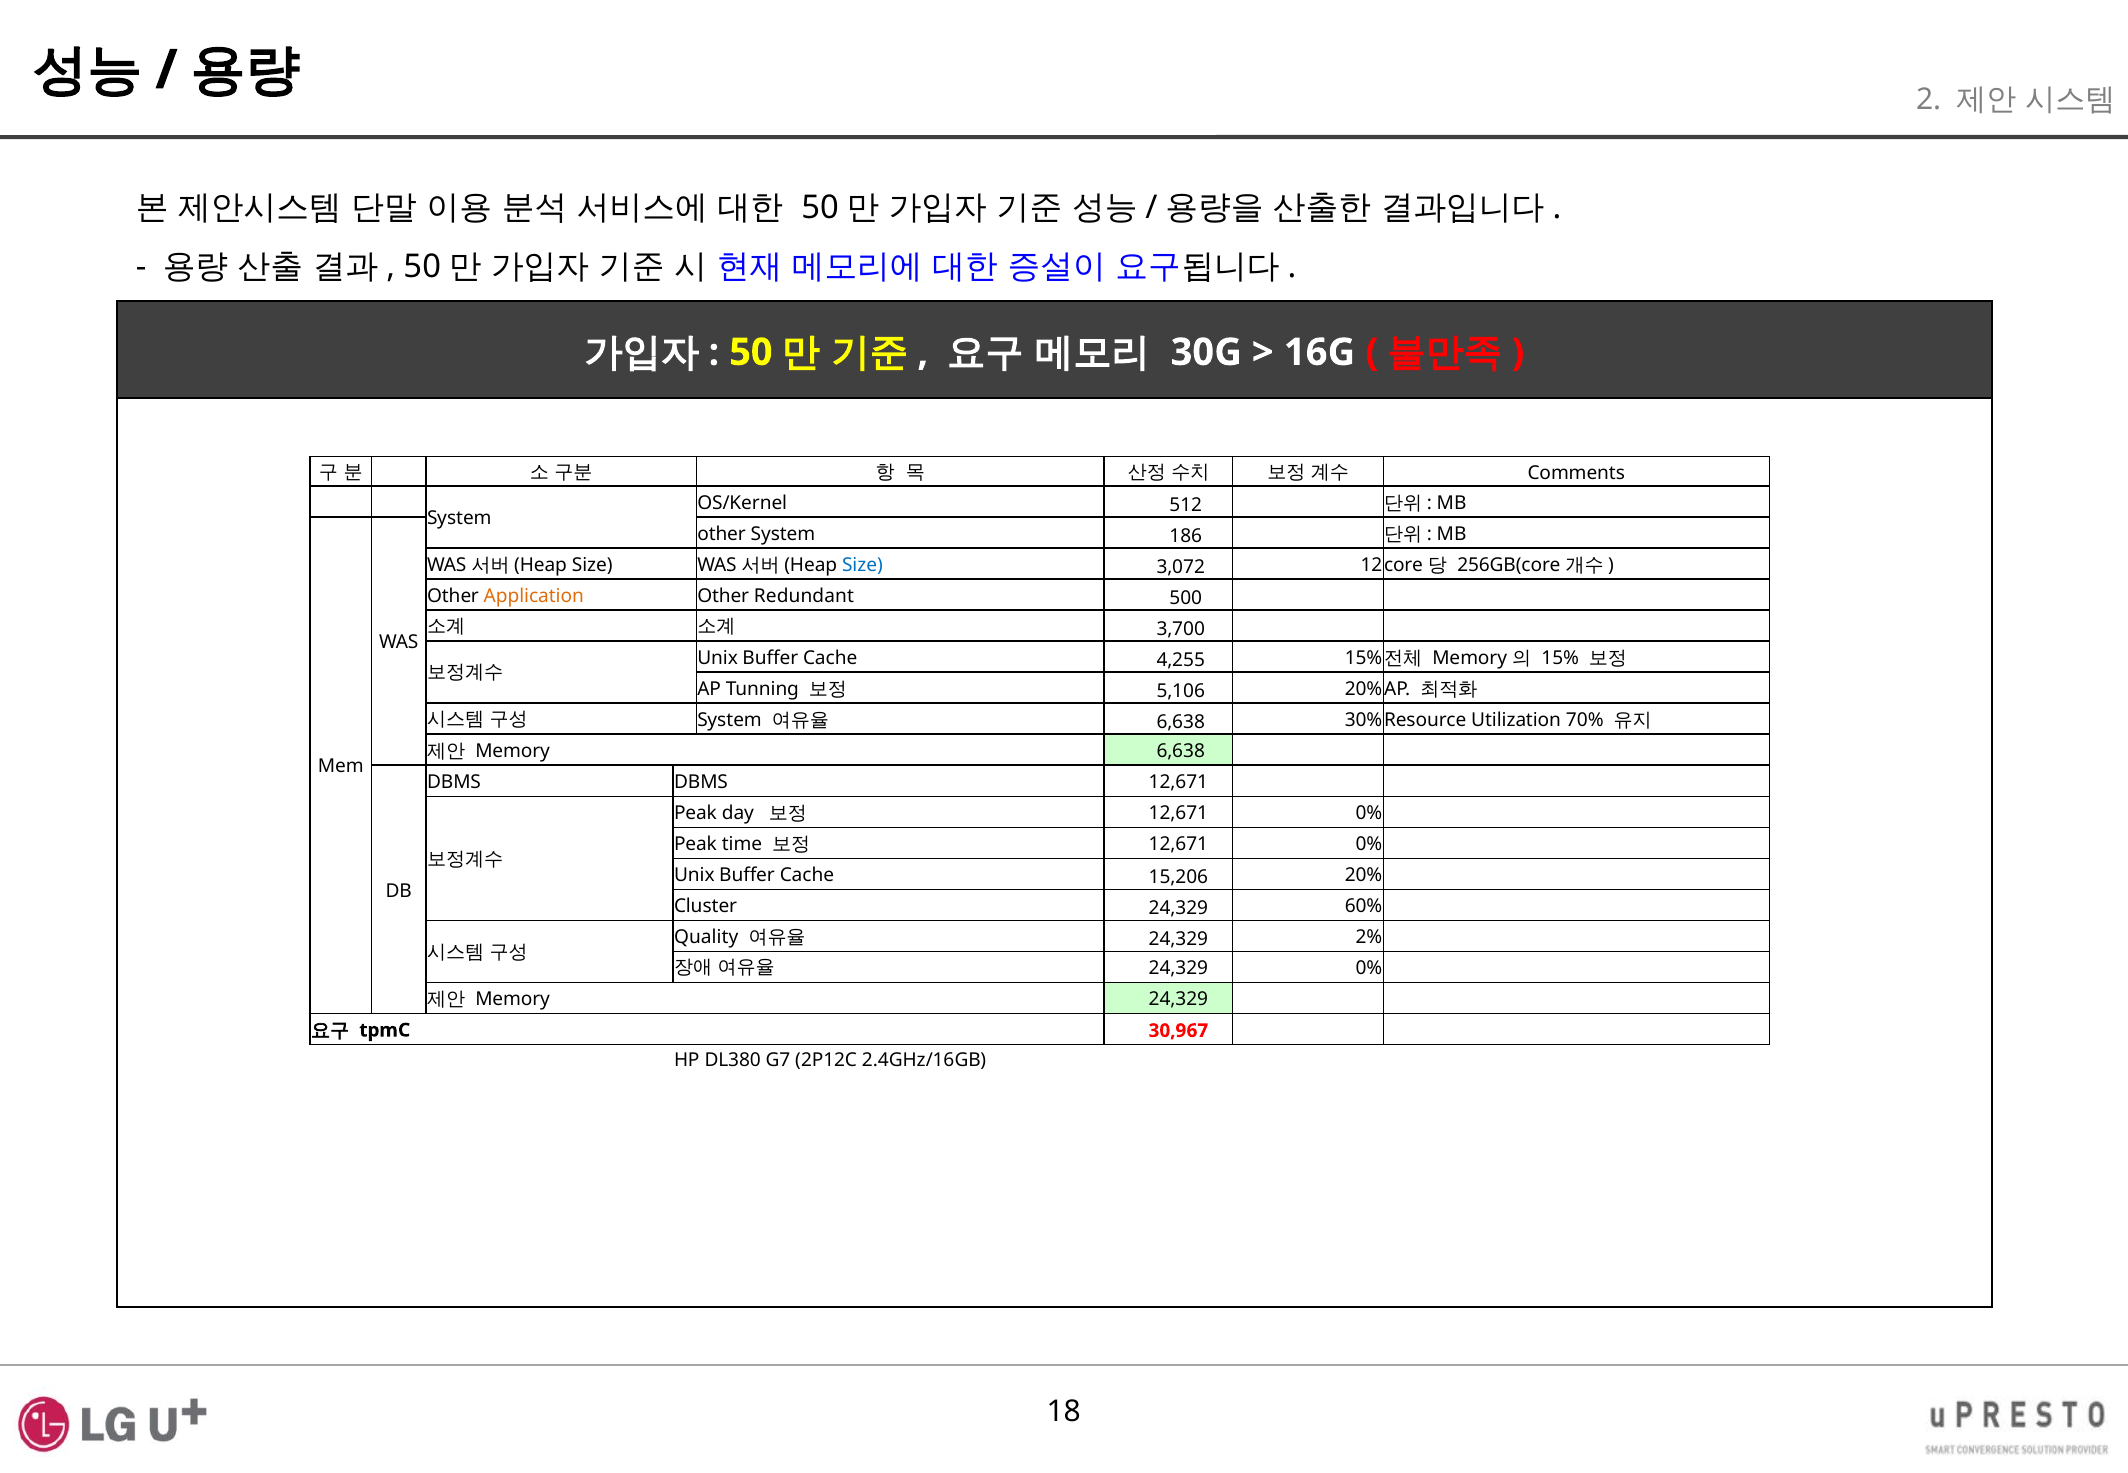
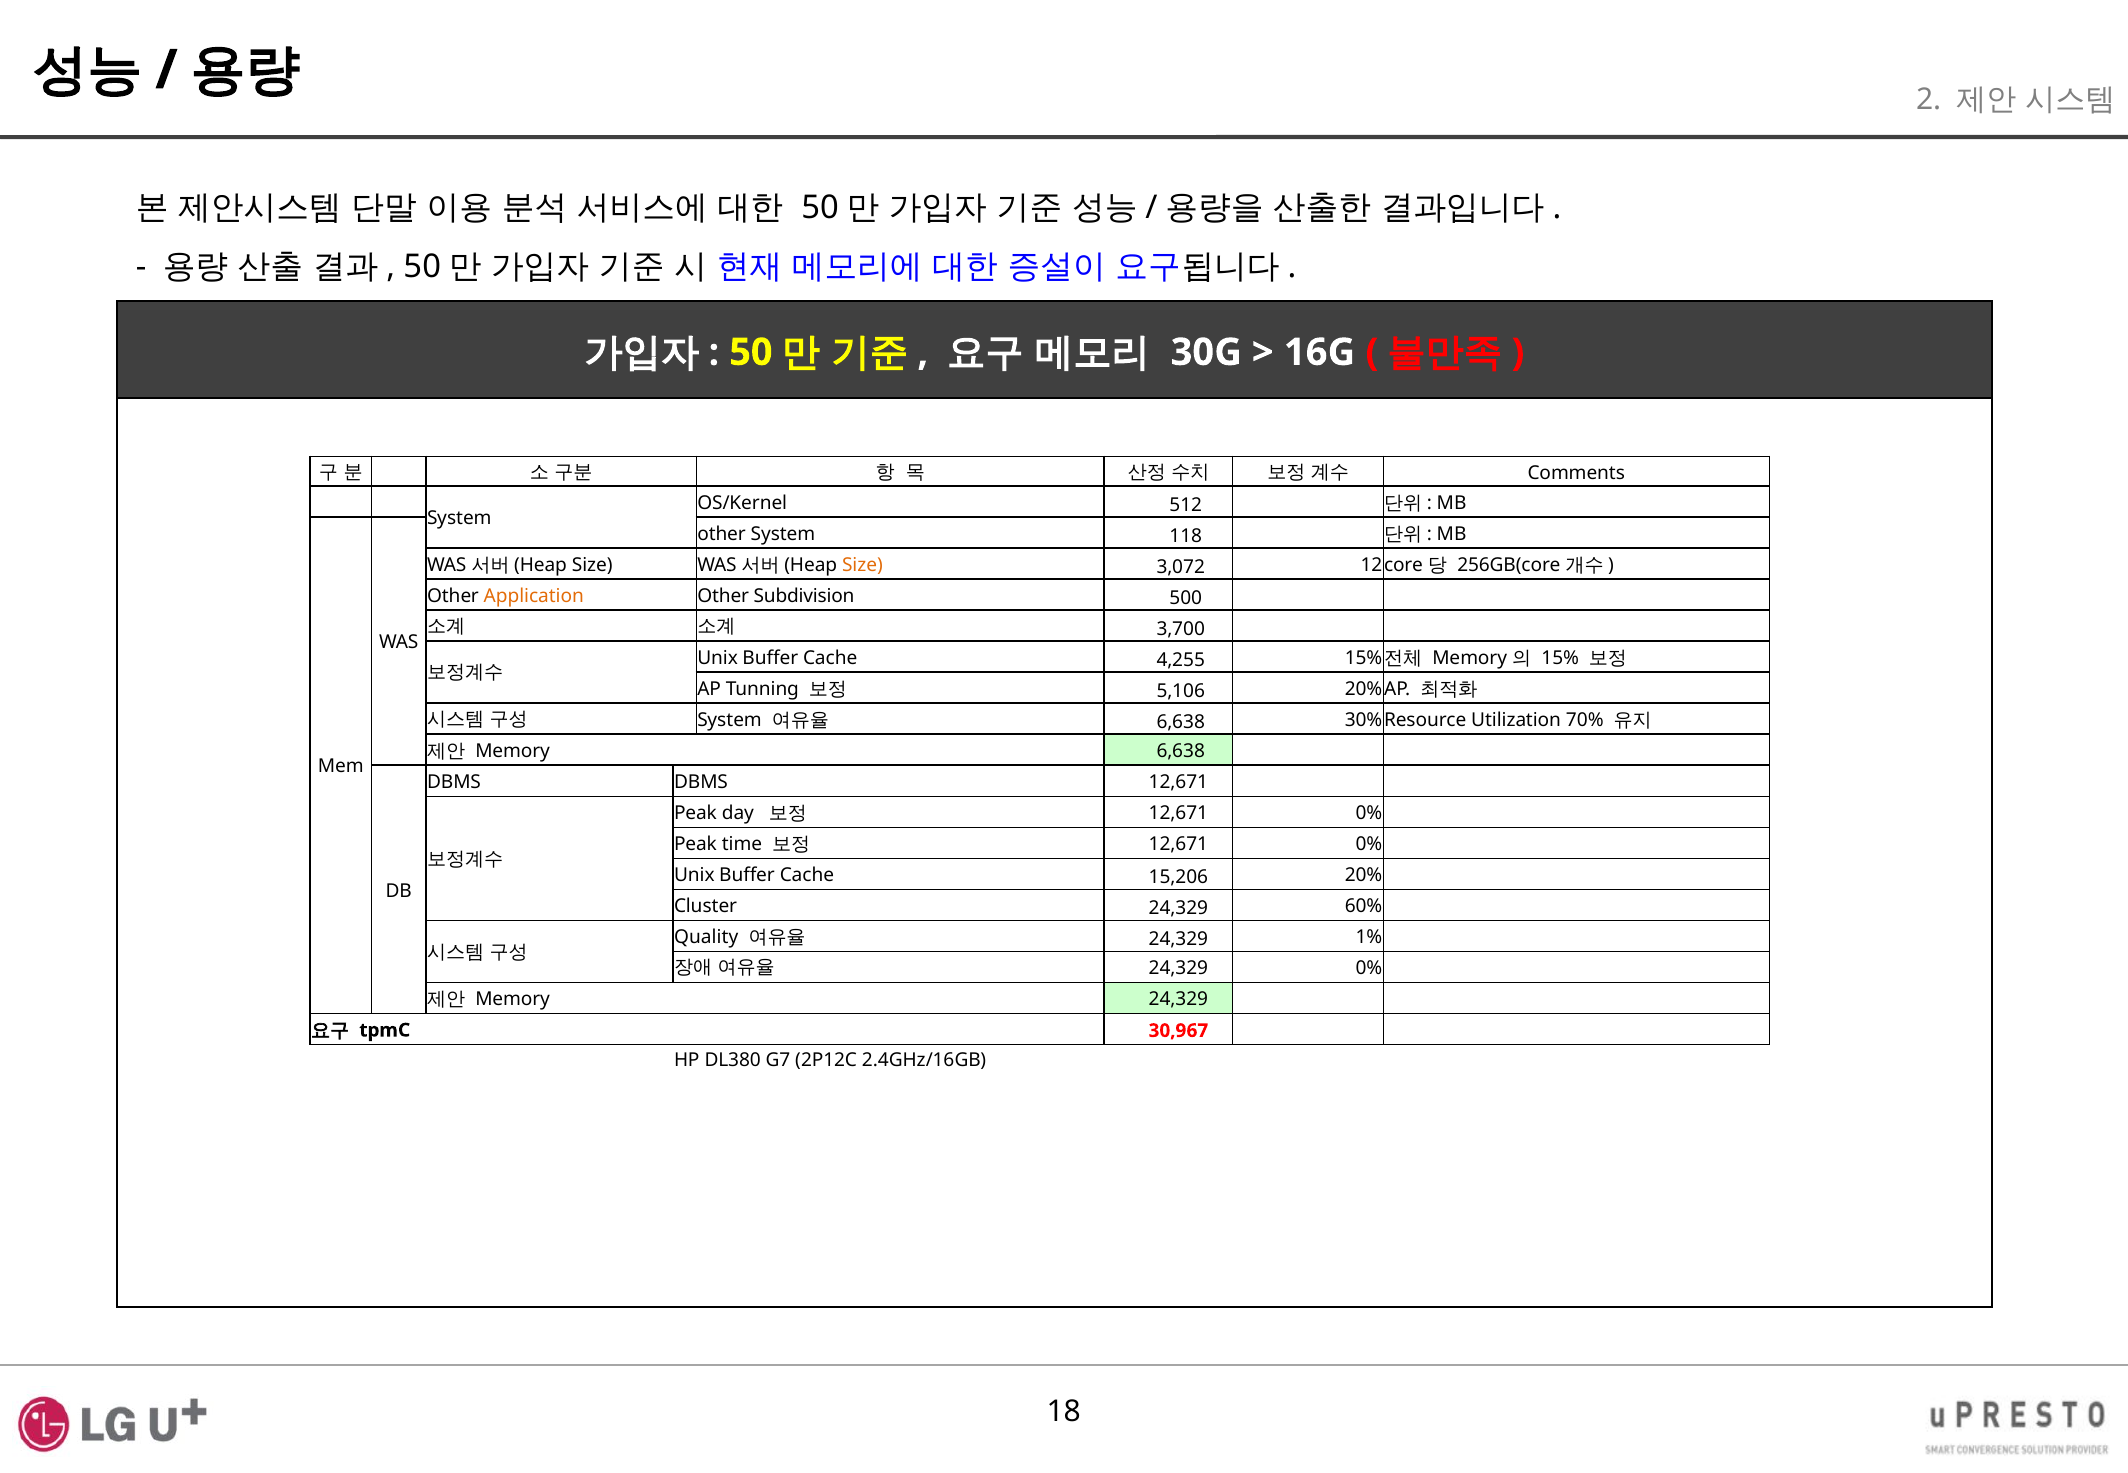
186: 186 -> 118 (1186, 536)
Size colour: blue -> orange (862, 565)
Redundant: Redundant -> Subdivision (804, 596)
2%: 2% -> 1% (1369, 937)
